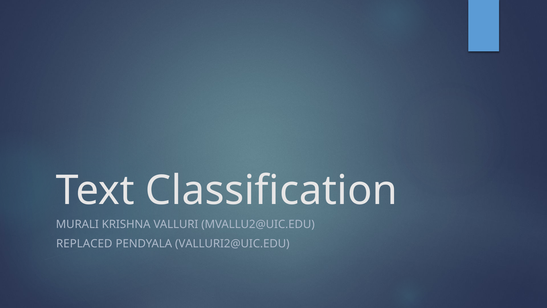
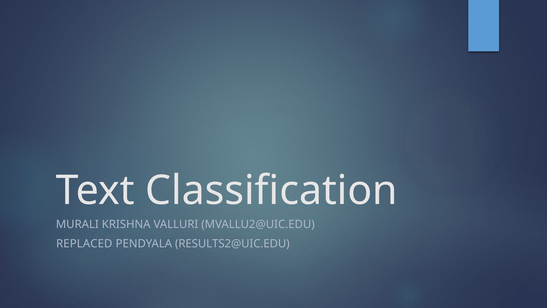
VALLURI2@UIC.EDU: VALLURI2@UIC.EDU -> RESULTS2@UIC.EDU (232, 243)
